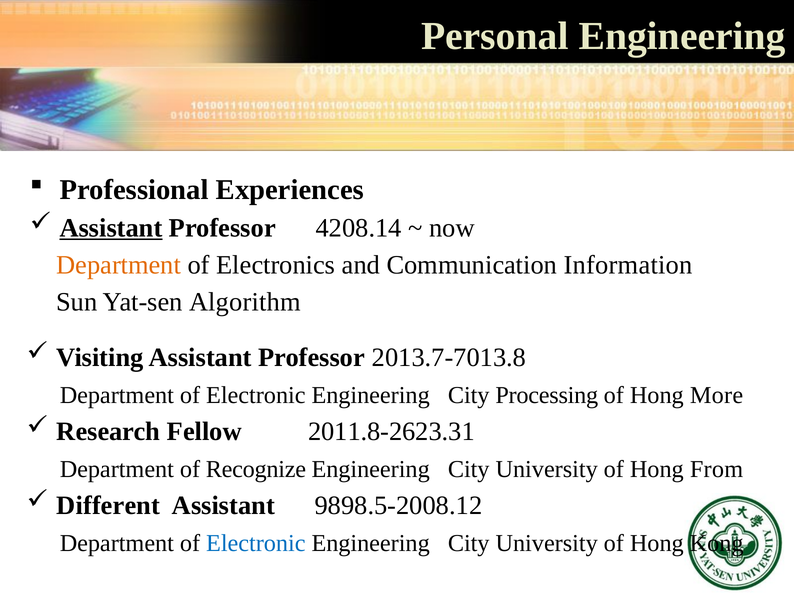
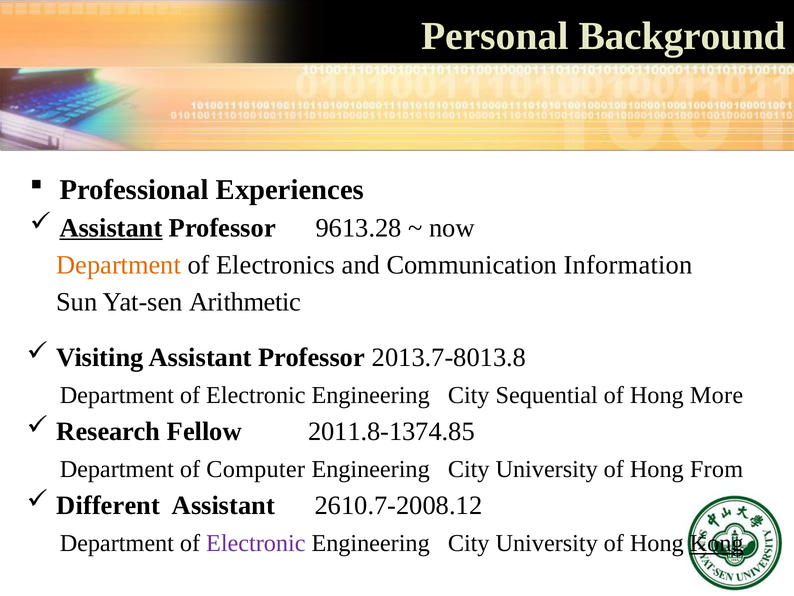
Personal Engineering: Engineering -> Background (682, 36)
4208.14: 4208.14 -> 9613.28 (359, 228)
Algorithm: Algorithm -> Arithmetic (245, 302)
2013.7-7013.8: 2013.7-7013.8 -> 2013.7-8013.8 (449, 357)
Processing: Processing -> Sequential (547, 395)
2011.8-2623.31: 2011.8-2623.31 -> 2011.8-1374.85 (391, 431)
Recognize: Recognize -> Computer (256, 469)
9898.5-2008.12: 9898.5-2008.12 -> 2610.7-2008.12 (398, 505)
Electronic colour: blue -> purple (256, 543)
Kong underline: none -> present (717, 543)
